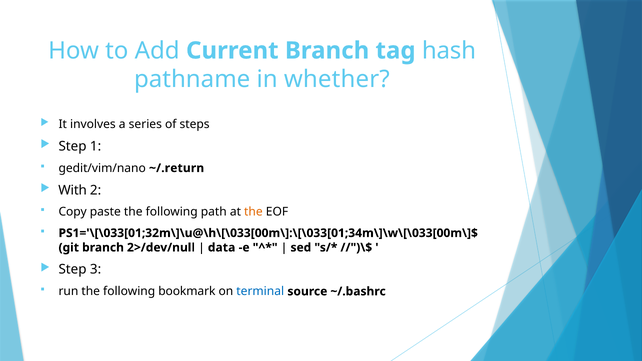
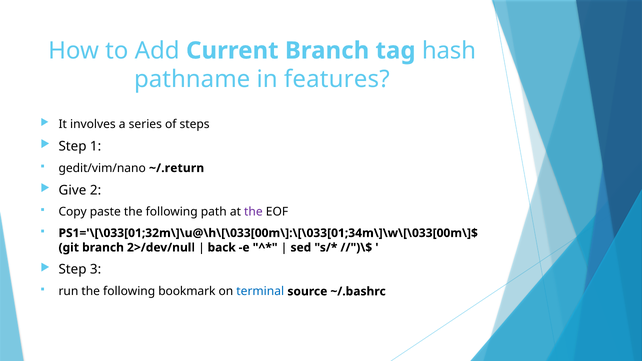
whether: whether -> features (337, 80)
With: With -> Give (72, 190)
the colour: orange -> purple (253, 212)
data: data -> back (222, 248)
